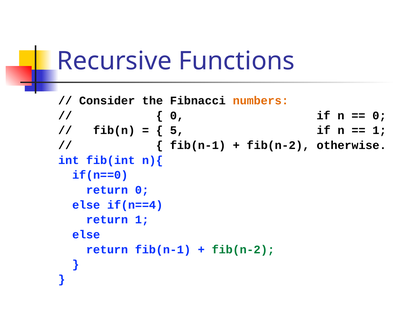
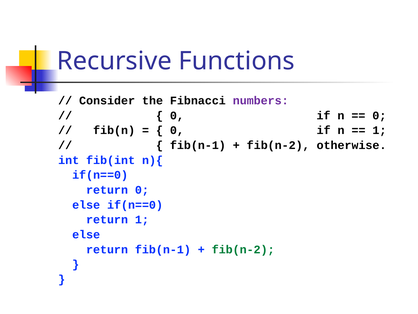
numbers colour: orange -> purple (261, 101)
5: 5 -> 0 (177, 130)
else if(n==4: if(n==4 -> if(n==0 (135, 205)
